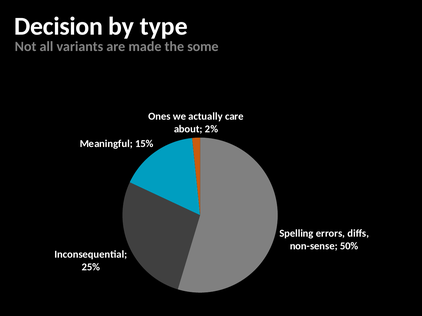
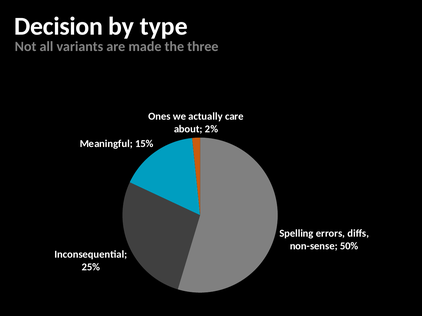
some: some -> three (203, 47)
